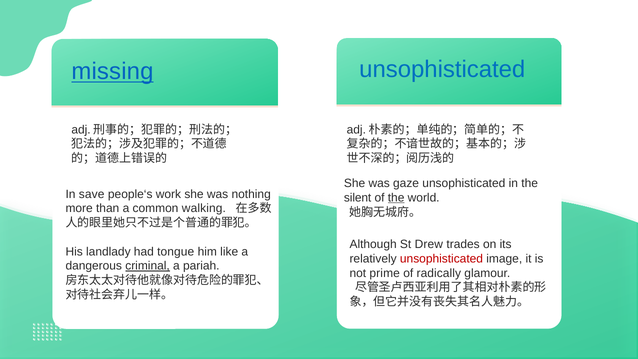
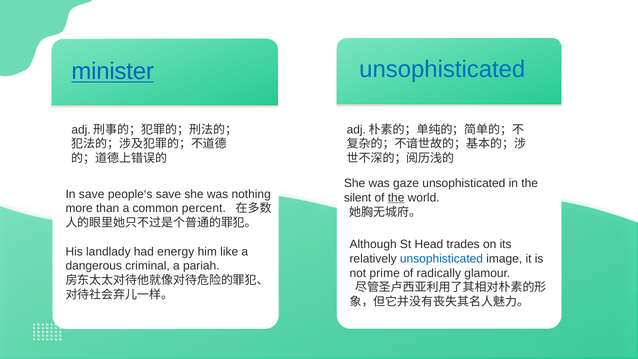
missing: missing -> minister (113, 71)
people‘s work: work -> save (168, 194)
walking: walking -> percent (204, 208)
Drew: Drew -> Head (429, 244)
tongue: tongue -> energy (176, 251)
unsophisticated colour: red -> blue (441, 259)
criminal underline: present -> none (148, 266)
